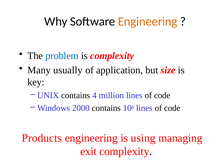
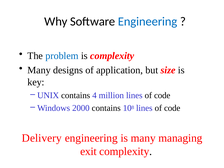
Engineering colour: orange -> blue (148, 21)
usually: usually -> designs (68, 70)
Products: Products -> Delivery (42, 138)
is using: using -> many (143, 138)
